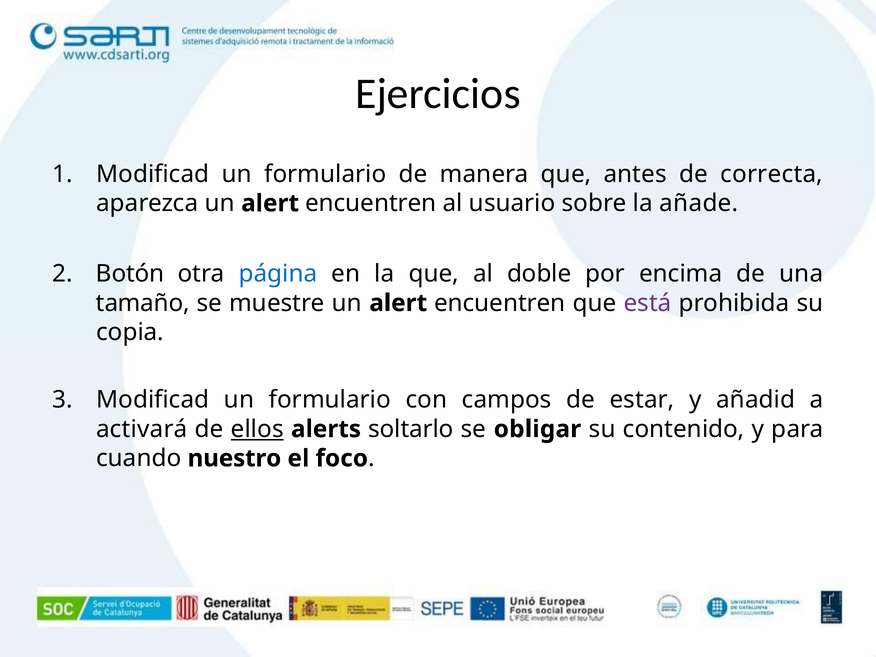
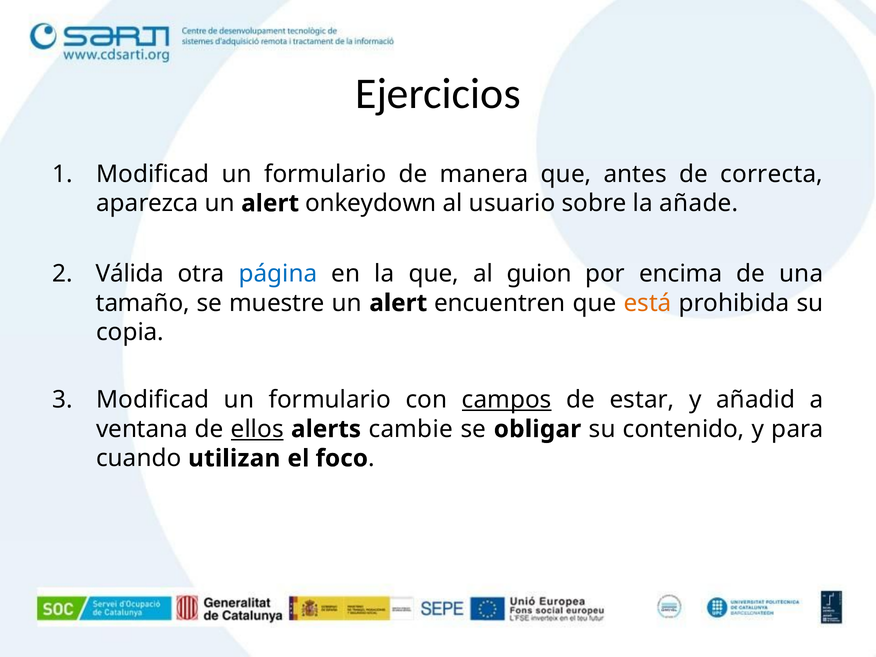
aparezca un alert encuentren: encuentren -> onkeydown (371, 203)
Botón: Botón -> Válida (130, 274)
doble: doble -> guion (539, 274)
está colour: purple -> orange (648, 303)
campos underline: none -> present (507, 400)
activará: activará -> ventana (142, 429)
soltarlo: soltarlo -> cambie (411, 429)
nuestro: nuestro -> utilizan (234, 458)
